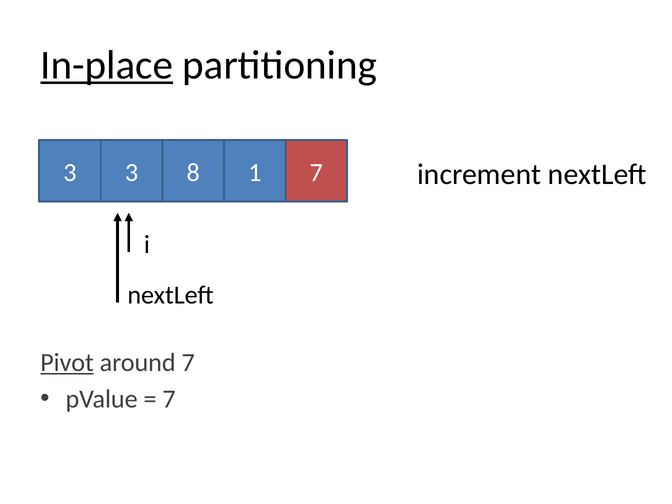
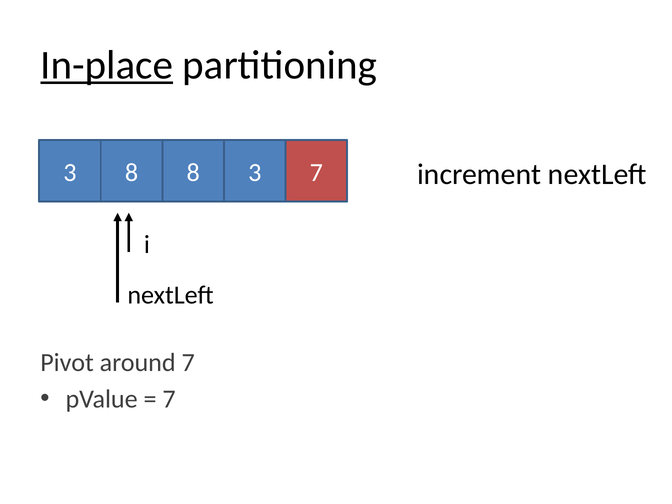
3 3: 3 -> 8 (132, 173)
8 1: 1 -> 3 (255, 173)
Pivot underline: present -> none (67, 362)
